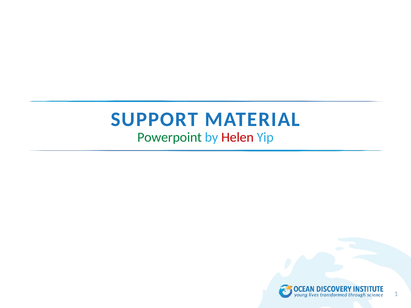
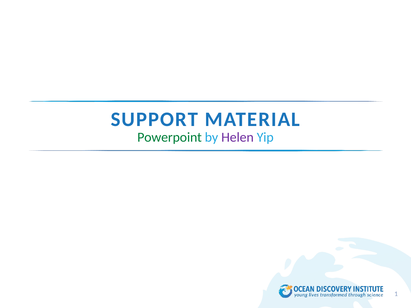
Helen colour: red -> purple (237, 137)
